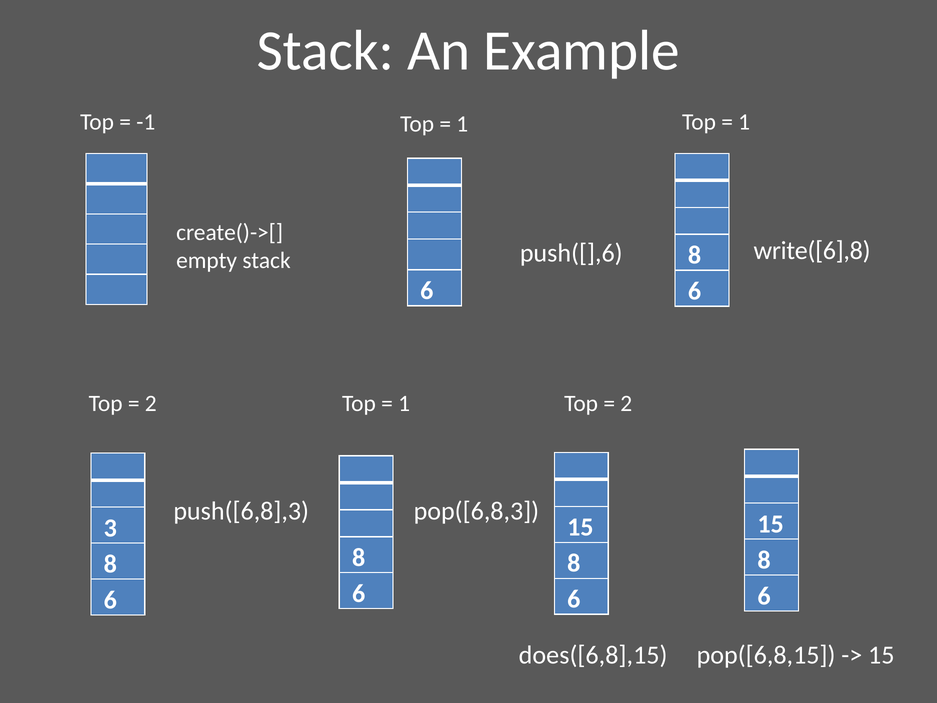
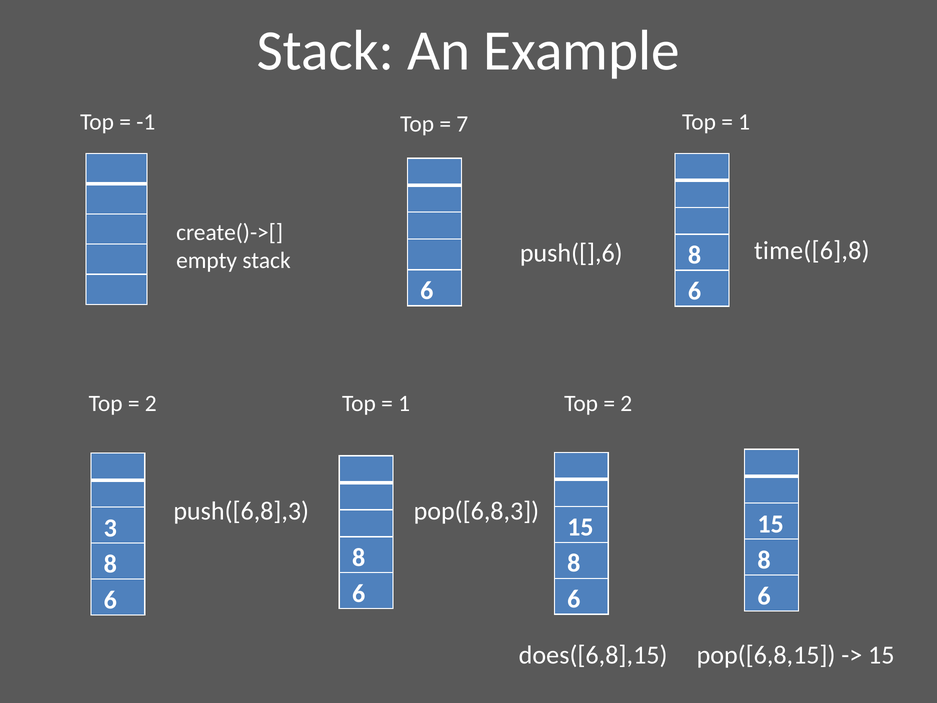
1: 1 -> 7 (462, 124)
write([6],8: write([6],8 -> time([6],8 (812, 251)
